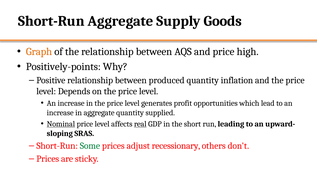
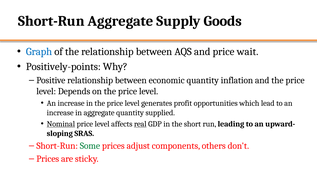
Graph colour: orange -> blue (39, 52)
high: high -> wait (248, 52)
produced: produced -> economic (167, 80)
recessionary: recessionary -> components (176, 145)
